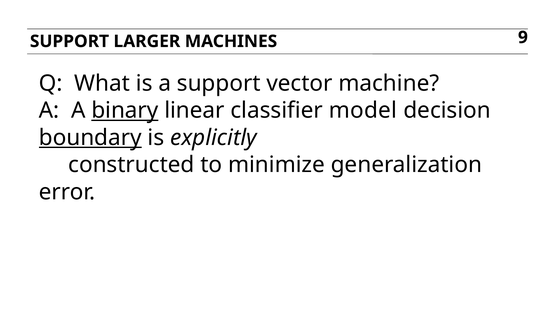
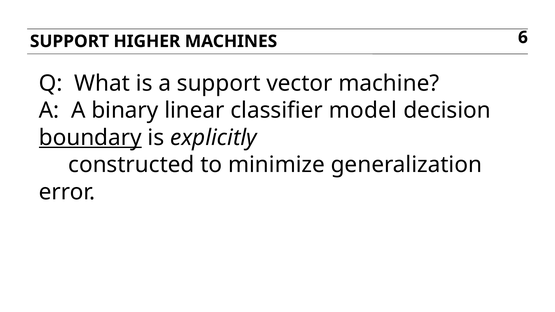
LARGER: LARGER -> HIGHER (147, 41)
9: 9 -> 6 (523, 37)
binary underline: present -> none (125, 110)
